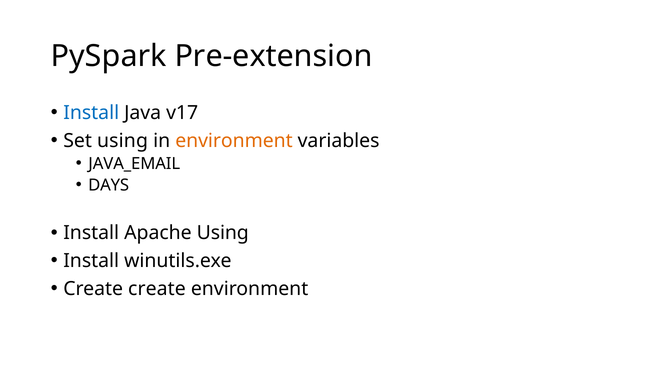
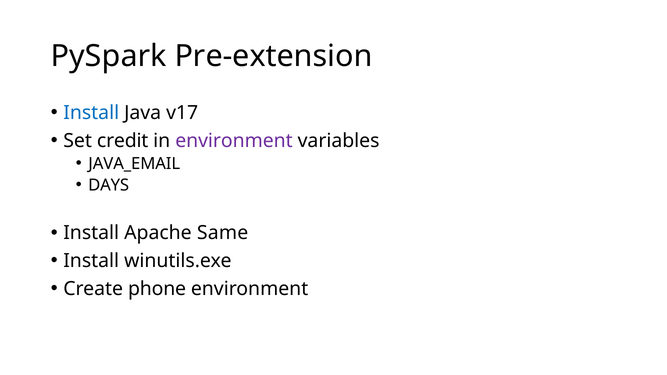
Set using: using -> credit (123, 141)
environment colour: orange -> purple (234, 141)
Apache Using: Using -> Same (223, 233)
Create create: create -> phone (157, 289)
